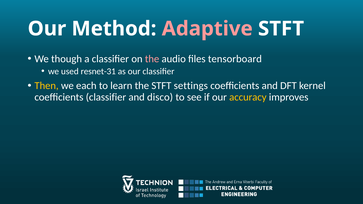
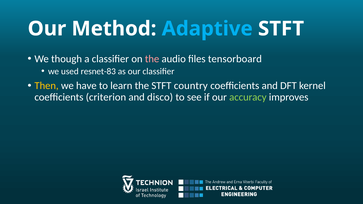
Adaptive colour: pink -> light blue (207, 29)
resnet-31: resnet-31 -> resnet-83 (98, 71)
each: each -> have (86, 86)
settings: settings -> country (191, 86)
coefficients classifier: classifier -> criterion (106, 97)
accuracy colour: yellow -> light green (248, 97)
